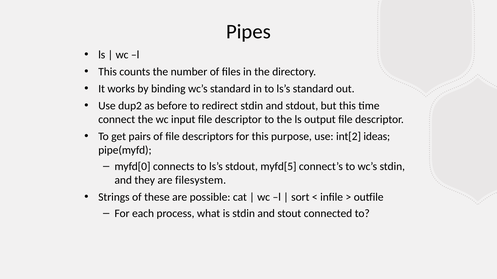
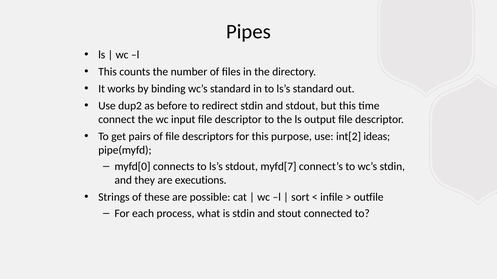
myfd[5: myfd[5 -> myfd[7 (278, 167)
filesystem: filesystem -> executions (201, 180)
